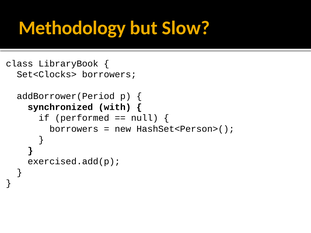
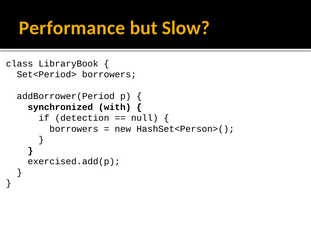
Methodology: Methodology -> Performance (72, 28)
Set<Clocks>: Set<Clocks> -> Set<Period> (47, 74)
performed: performed -> detection (82, 118)
